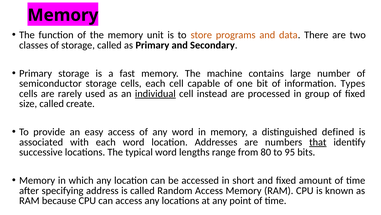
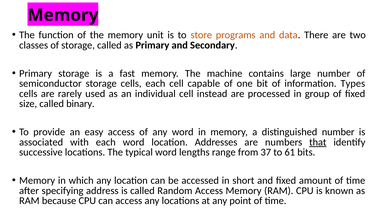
individual underline: present -> none (155, 93)
create: create -> binary (80, 103)
distinguished defined: defined -> number (338, 132)
80: 80 -> 37 (266, 152)
95: 95 -> 61 (290, 152)
